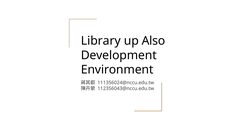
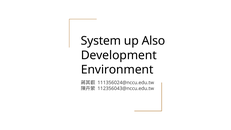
Library: Library -> System (101, 41)
